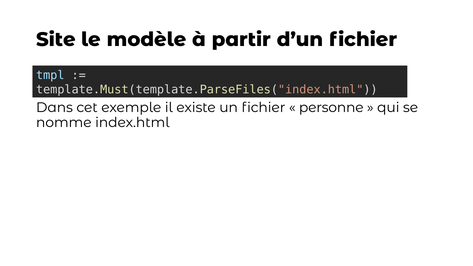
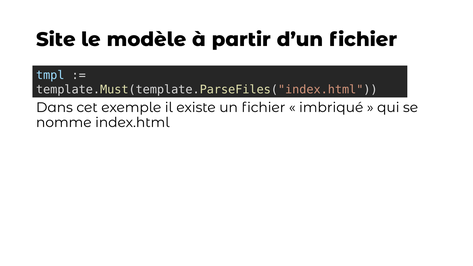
personne: personne -> imbriqué (331, 108)
